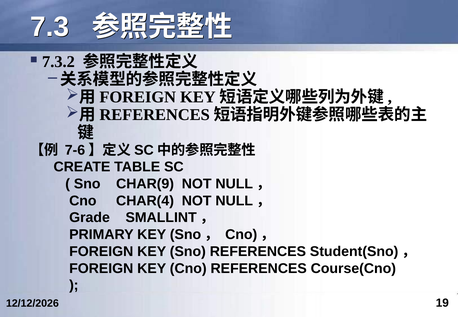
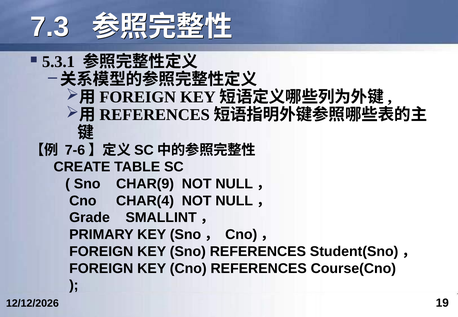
7.3.2: 7.3.2 -> 5.3.1 (58, 62)
